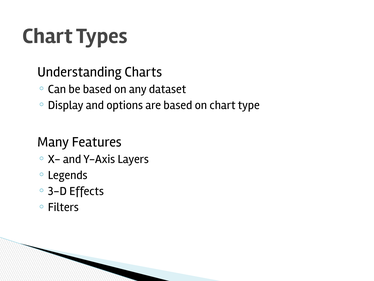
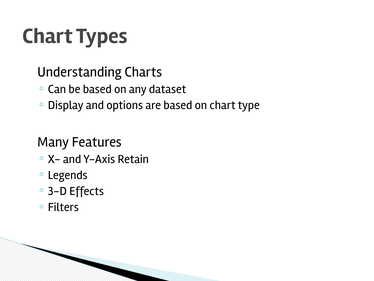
Layers: Layers -> Retain (133, 159)
